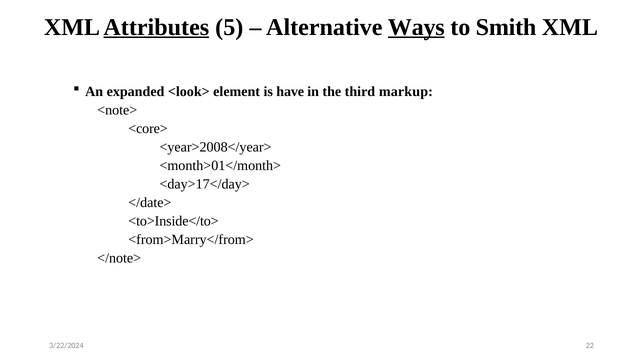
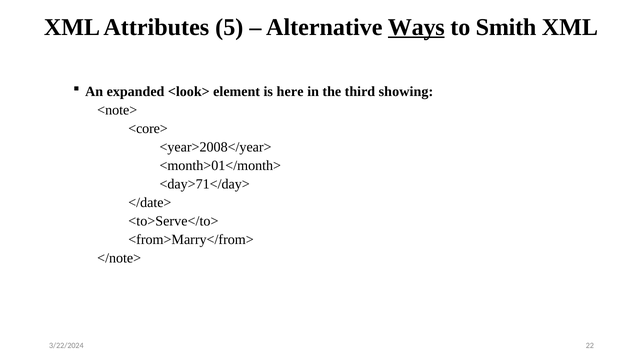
Attributes underline: present -> none (156, 27)
have: have -> here (290, 91)
markup: markup -> showing (406, 91)
<day>17</day>: <day>17</day> -> <day>71</day> (205, 184)
<to>Inside</to>: <to>Inside</to> -> <to>Serve</to> (173, 221)
